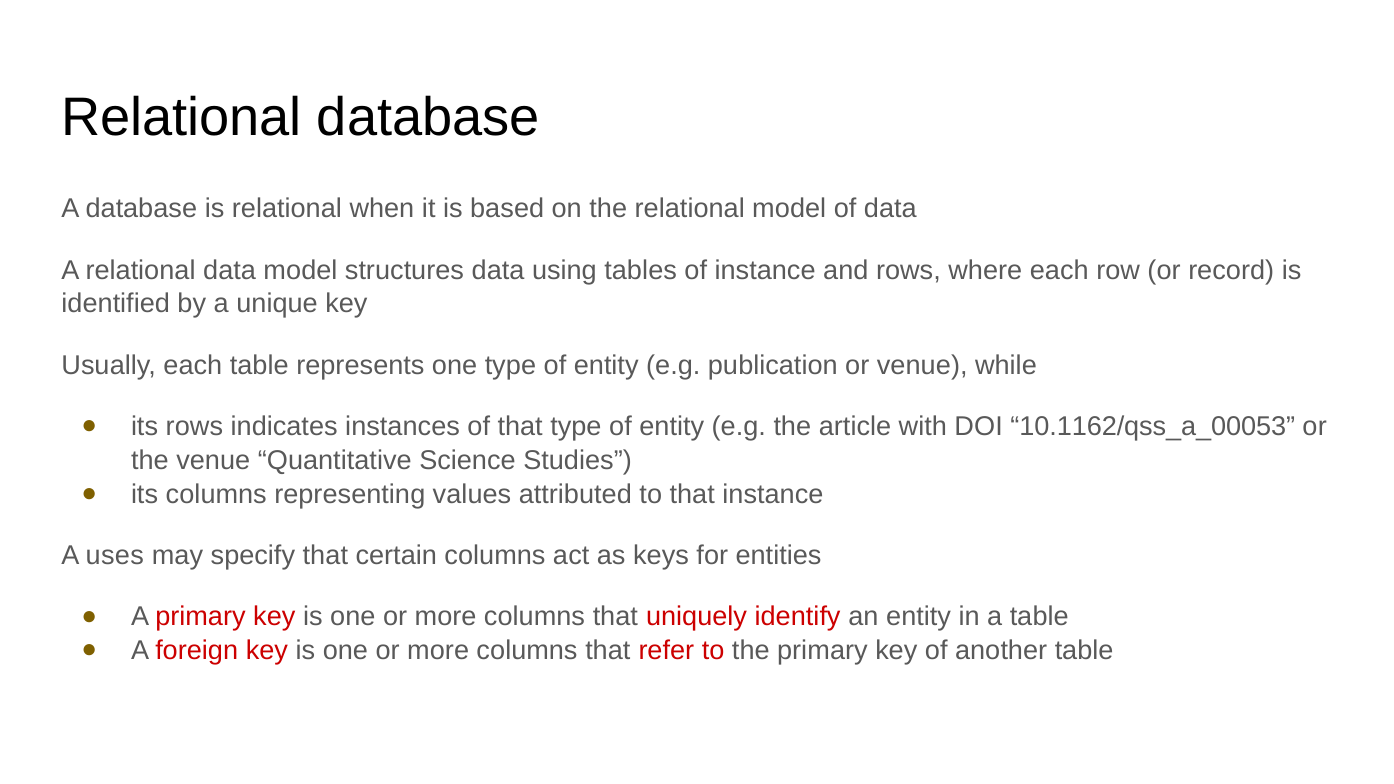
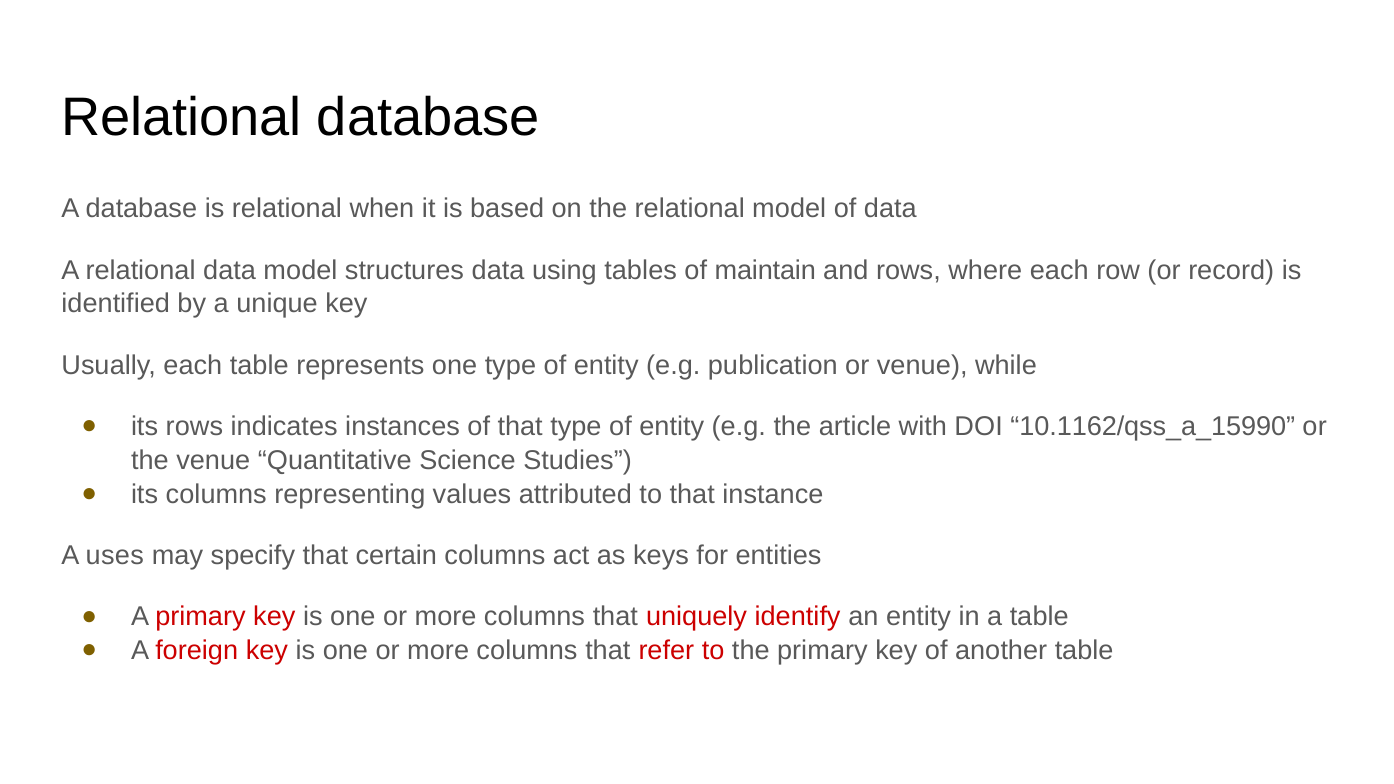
of instance: instance -> maintain (765, 270)
10.1162/qss_a_00053: 10.1162/qss_a_00053 -> 10.1162/qss_a_15990 (1153, 427)
